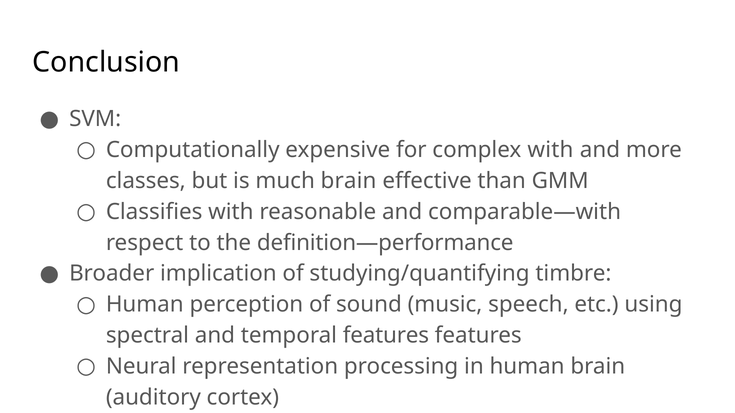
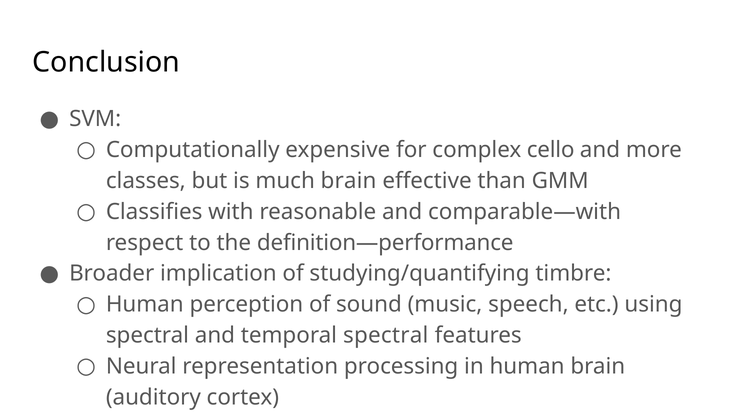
complex with: with -> cello (551, 150)
temporal features: features -> spectral (386, 336)
